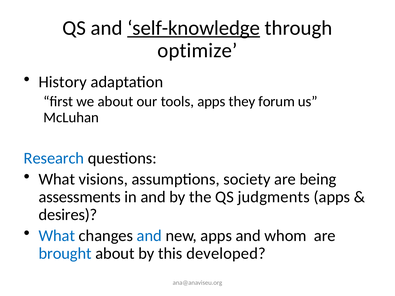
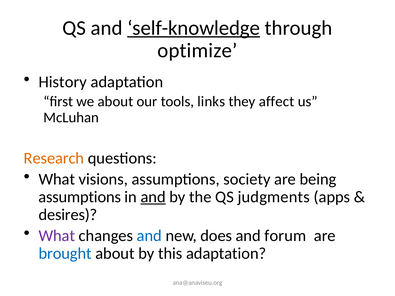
tools apps: apps -> links (211, 102)
forum: forum -> affect (277, 102)
Research colour: blue -> orange (54, 158)
assessments: assessments -> assumptions (80, 197)
and underline: none -> present (153, 197)
What colour: blue -> purple (57, 236)
new apps: apps -> does (216, 236)
whom: whom -> forum (285, 236)
this developed: developed -> adaptation (226, 254)
